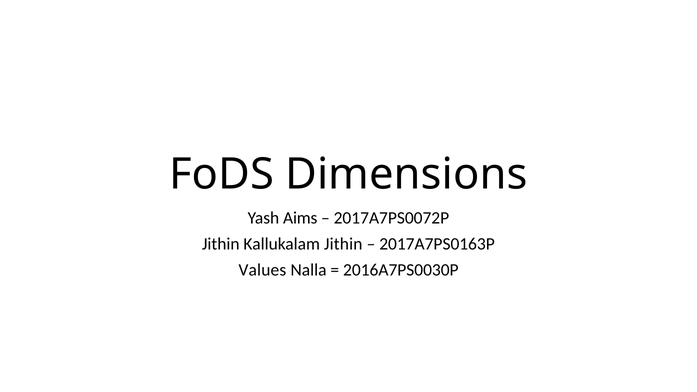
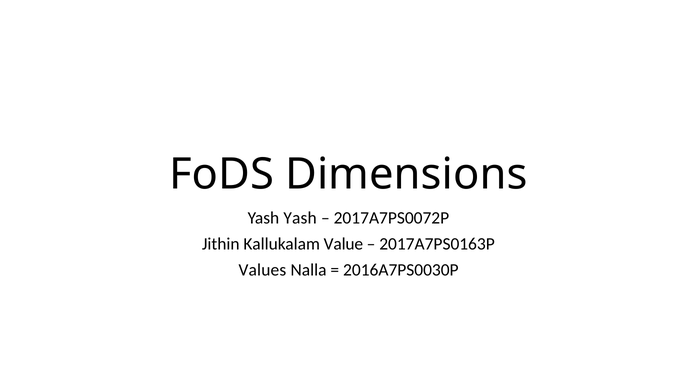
Yash Aims: Aims -> Yash (300, 218)
Kallukalam Jithin: Jithin -> Value (343, 244)
